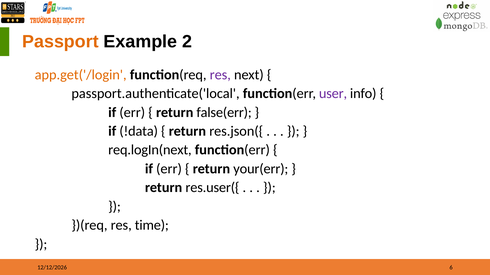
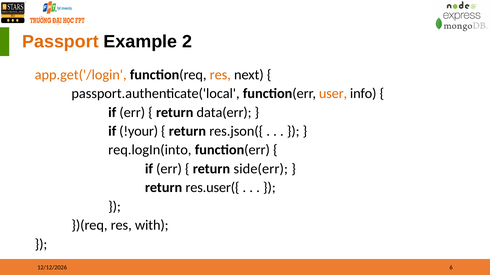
res colour: purple -> orange (220, 75)
user colour: purple -> orange (333, 94)
false(err: false(err -> data(err (224, 113)
!data: !data -> !your (139, 131)
req.logIn(next: req.logIn(next -> req.logIn(into (150, 150)
your(err: your(err -> side(err (261, 169)
time: time -> with (152, 226)
